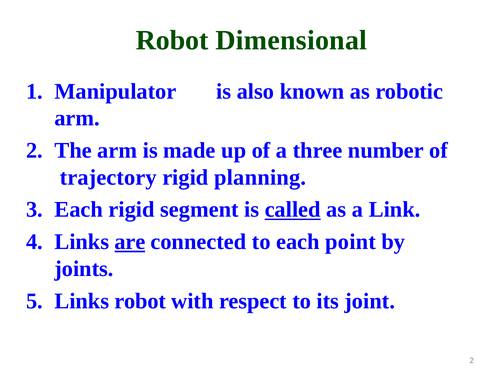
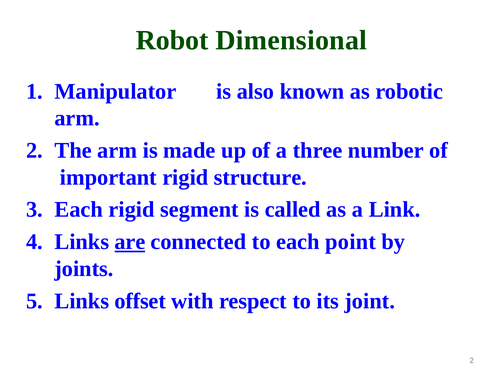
trajectory: trajectory -> important (108, 177)
planning: planning -> structure (260, 177)
called underline: present -> none (293, 210)
Links robot: robot -> offset (140, 301)
